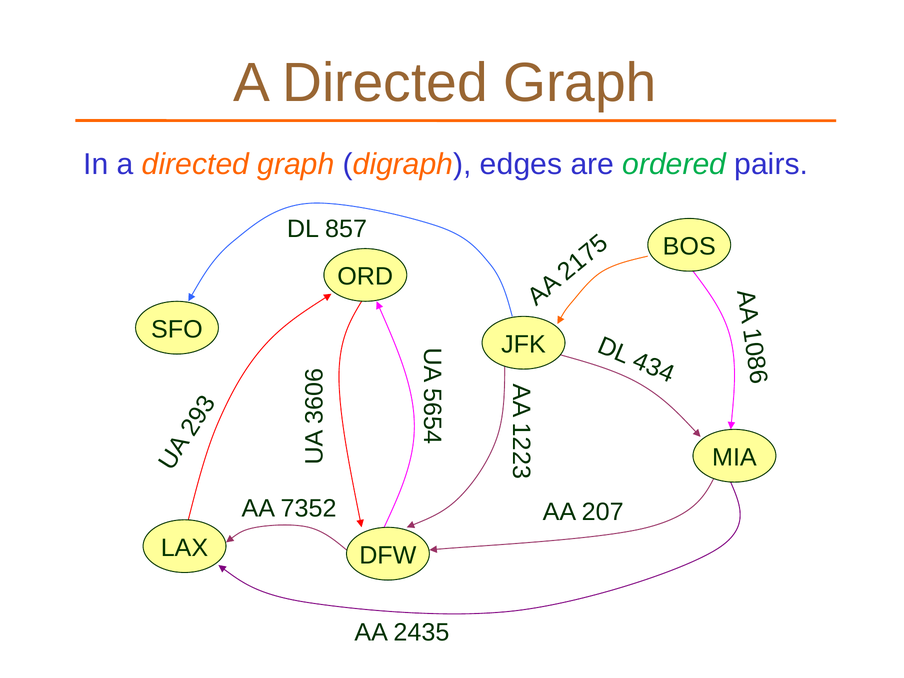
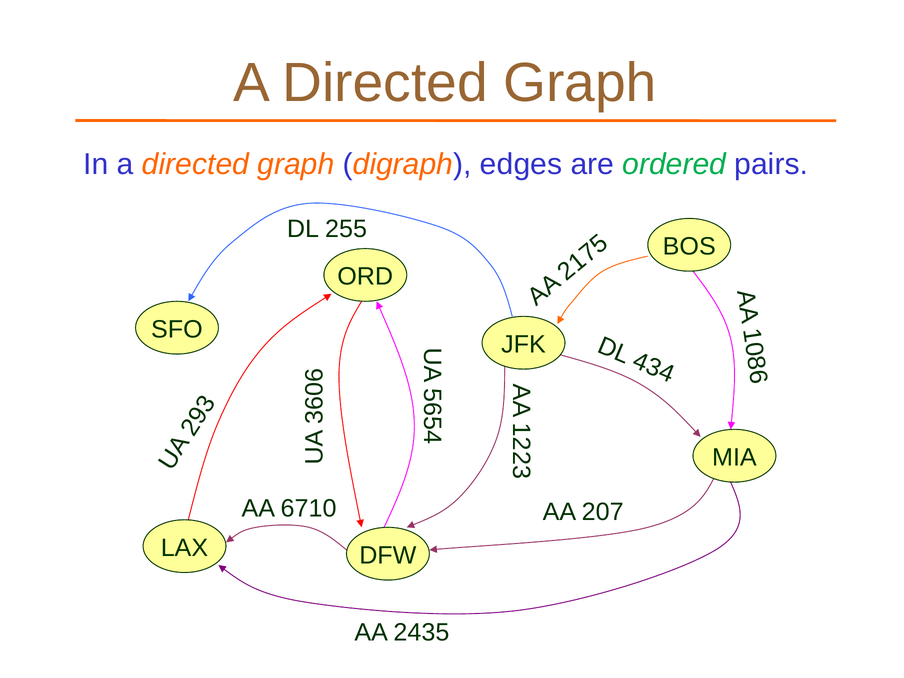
857: 857 -> 255 (346, 229)
7352: 7352 -> 6710 (309, 509)
